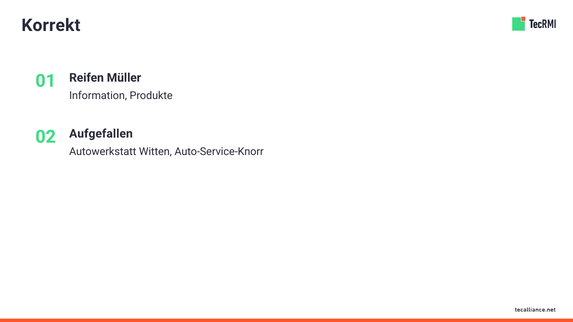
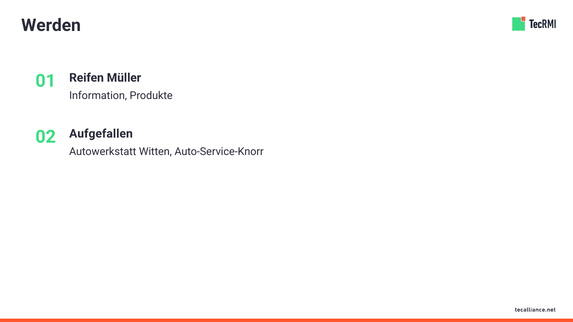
Korrekt: Korrekt -> Werden (51, 25)
